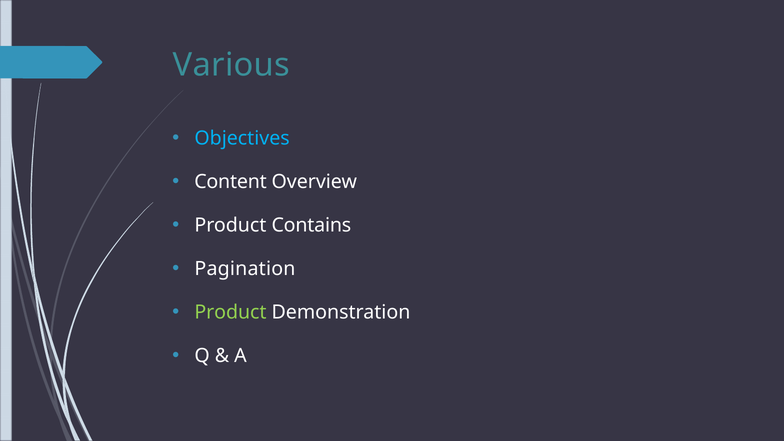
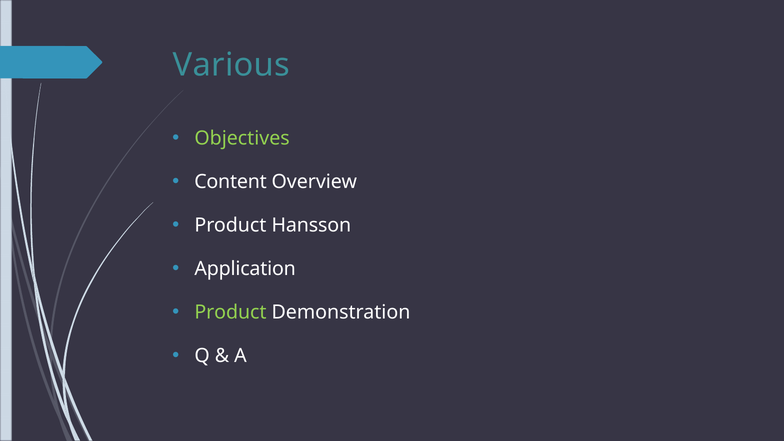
Objectives colour: light blue -> light green (242, 138)
Contains: Contains -> Hansson (311, 225)
Pagination: Pagination -> Application (245, 269)
